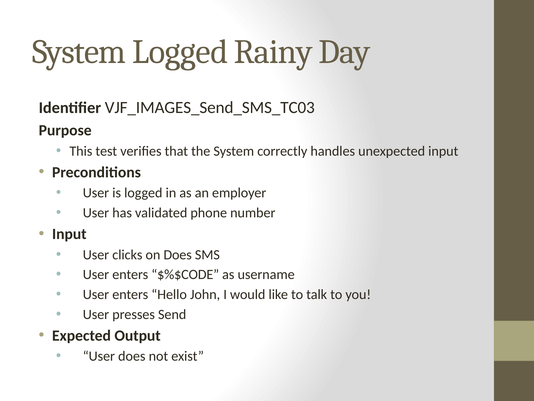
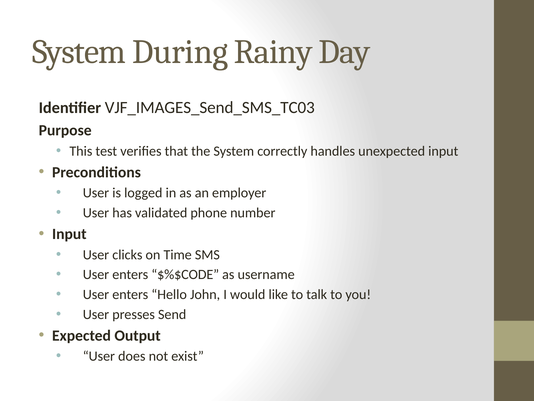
System Logged: Logged -> During (180, 52)
on Does: Does -> Time (178, 254)
